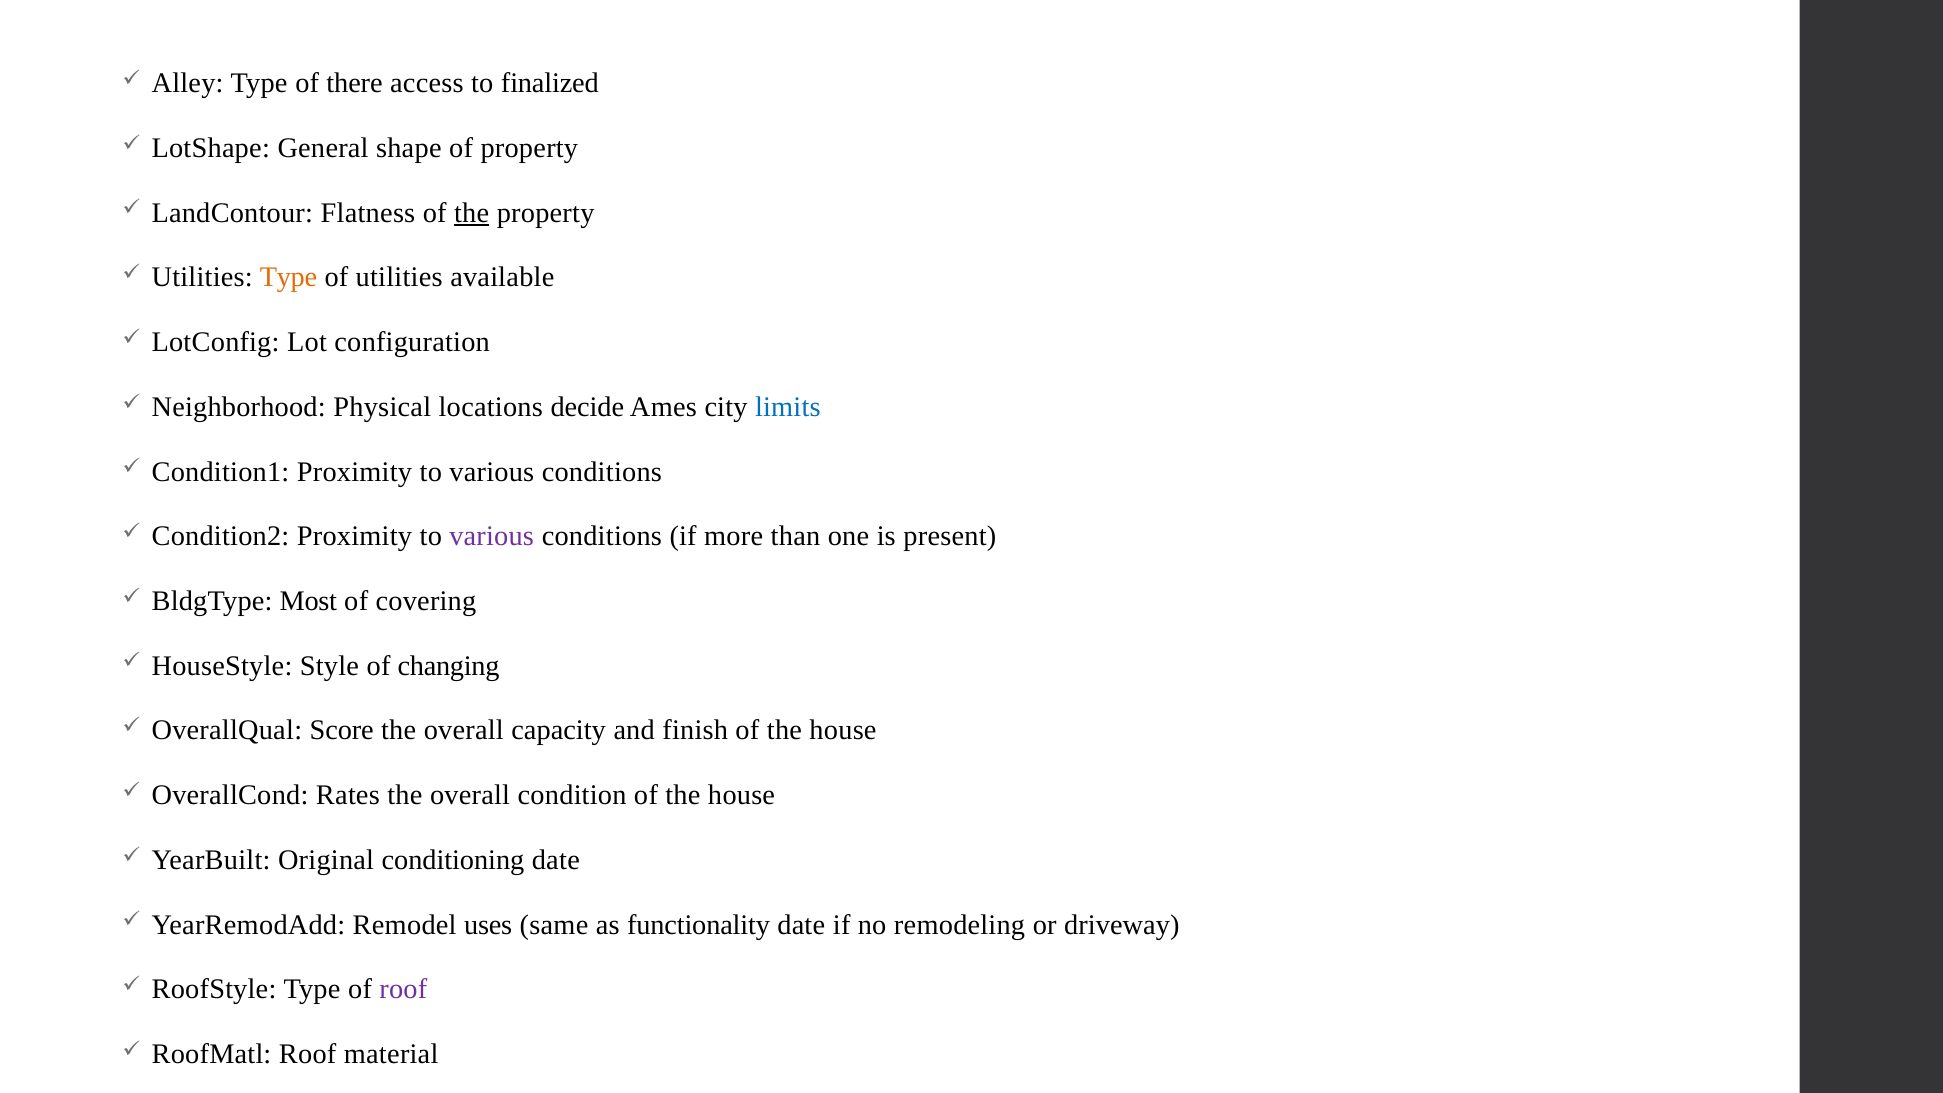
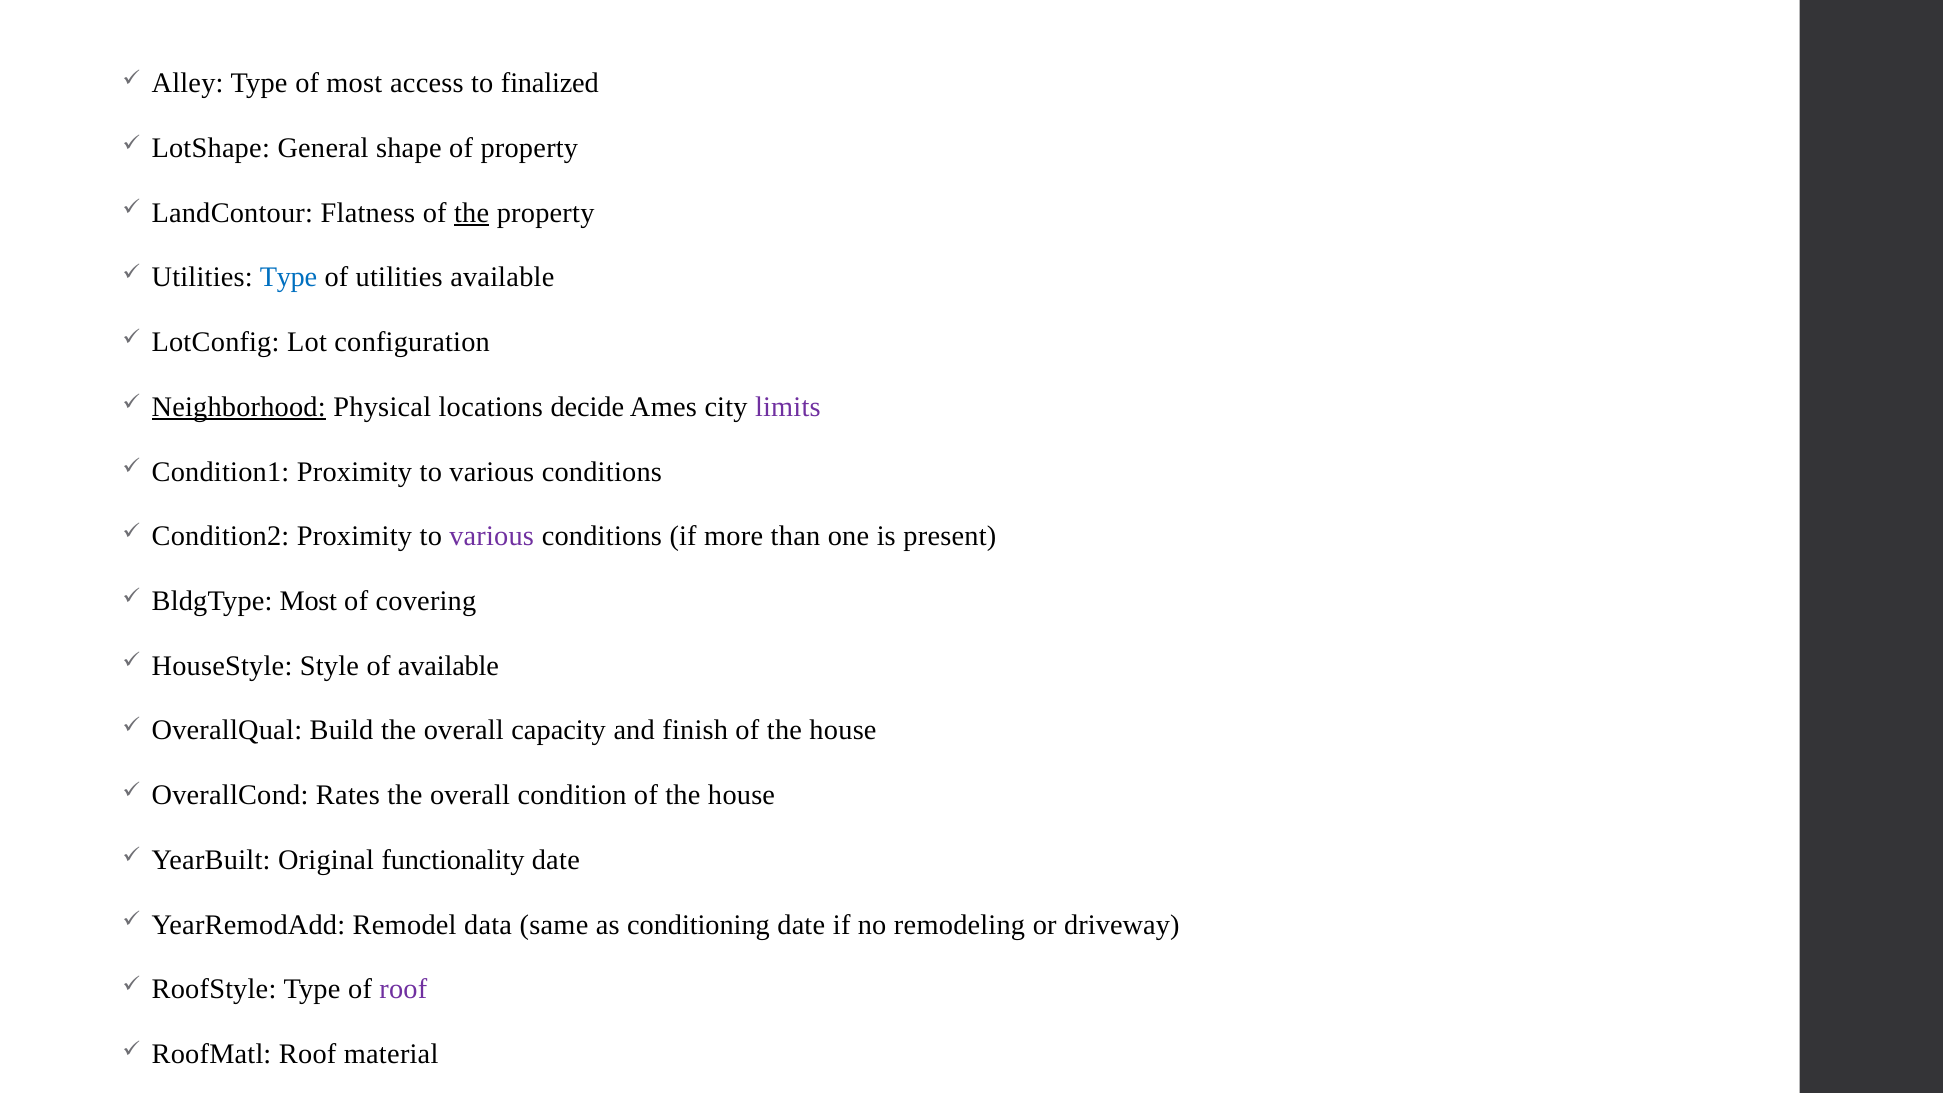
of there: there -> most (354, 83)
Type colour: orange -> blue (288, 278)
Neighborhood underline: none -> present (239, 407)
limits colour: blue -> purple (788, 407)
of changing: changing -> available (448, 666)
Score: Score -> Build (342, 731)
conditioning: conditioning -> functionality (453, 860)
uses: uses -> data (488, 925)
functionality: functionality -> conditioning (698, 925)
